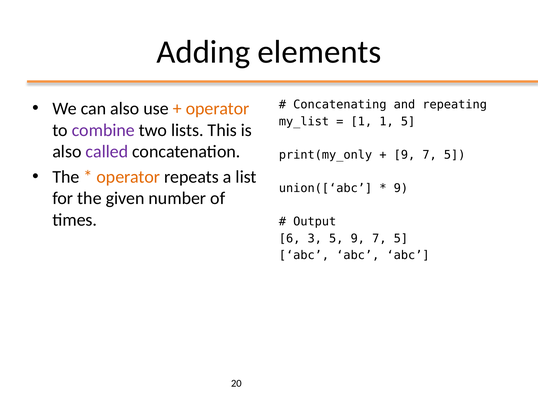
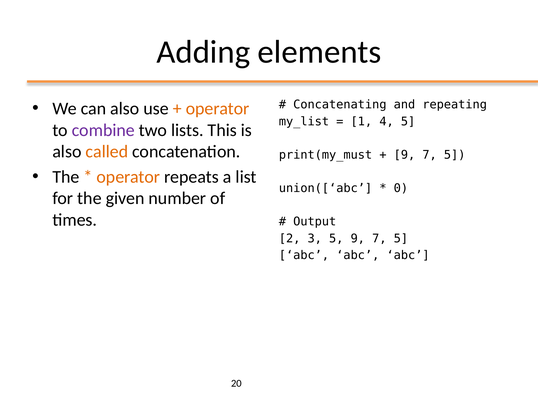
1 1: 1 -> 4 (387, 122)
called colour: purple -> orange (107, 152)
print(my_only: print(my_only -> print(my_must (326, 155)
9: 9 -> 0 (401, 189)
6: 6 -> 2 (290, 239)
